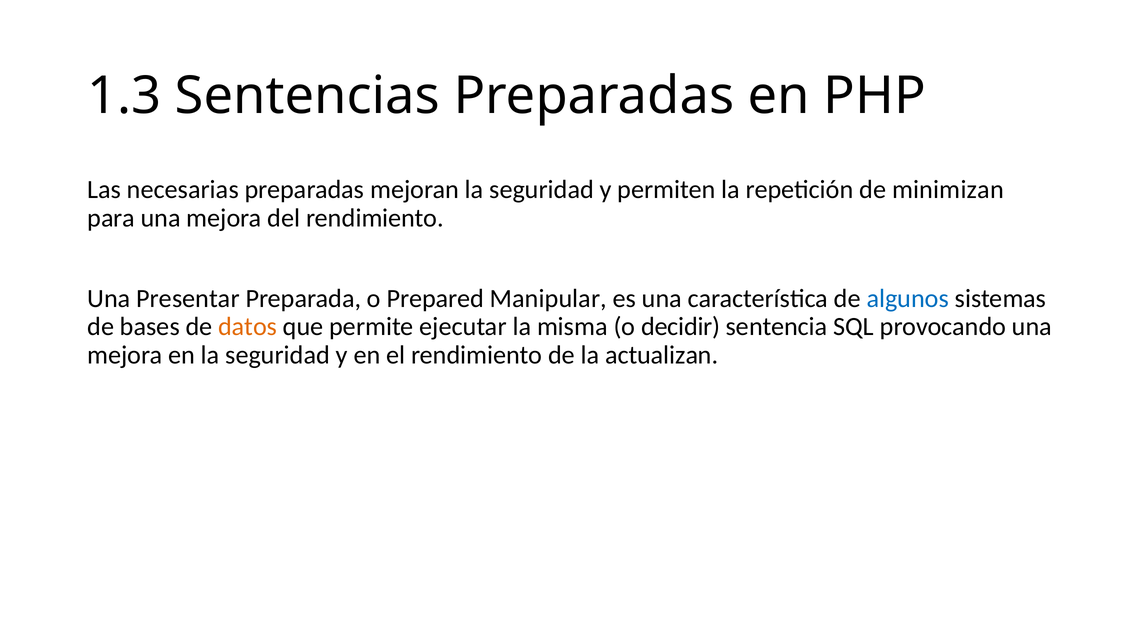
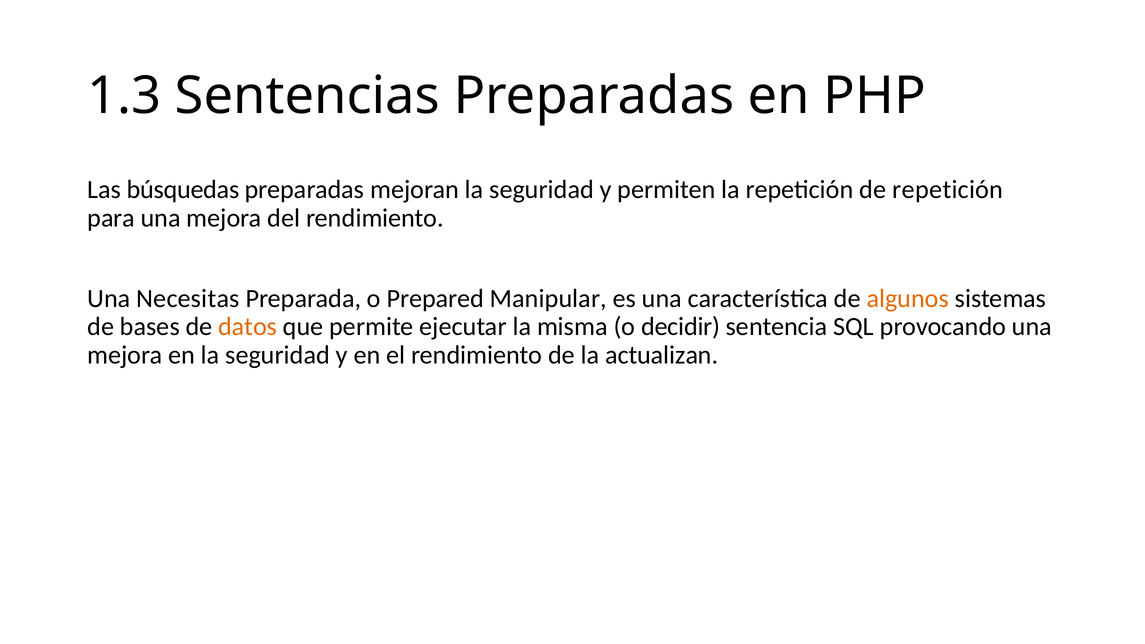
necesarias: necesarias -> búsquedas (183, 190)
de minimizan: minimizan -> repetición (948, 190)
Presentar: Presentar -> Necesitas (188, 298)
algunos colour: blue -> orange (908, 298)
